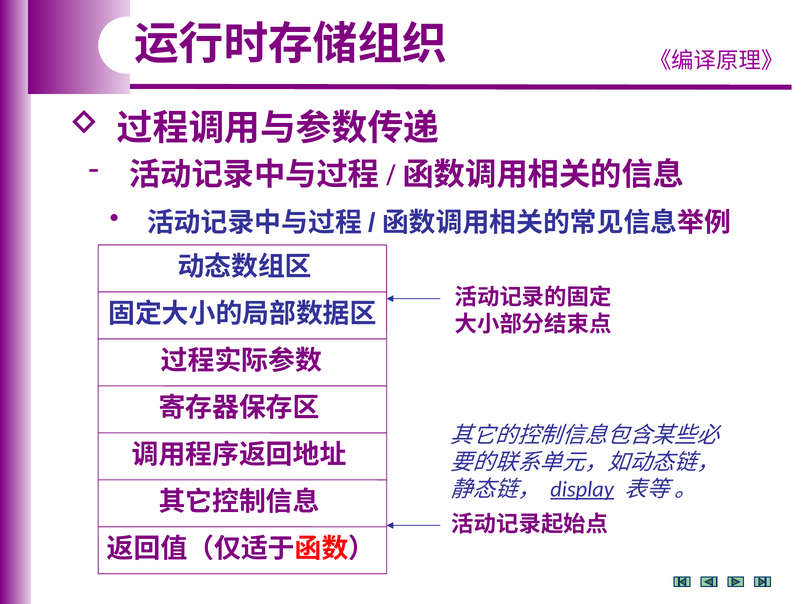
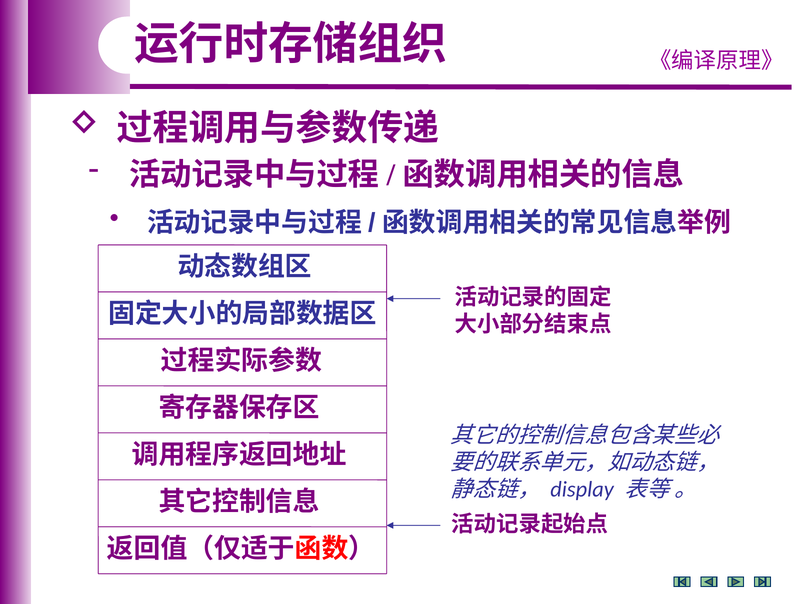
display underline: present -> none (582, 489)
